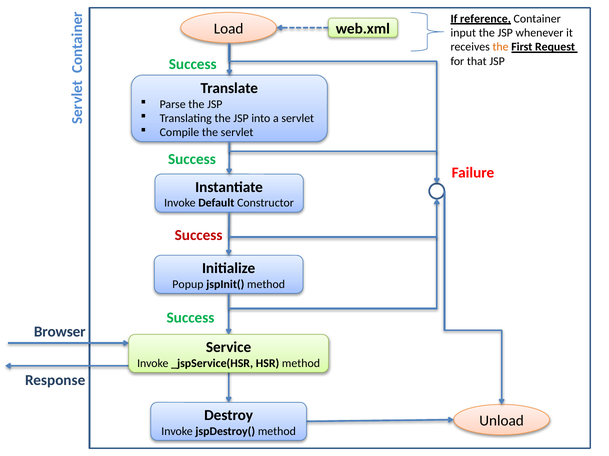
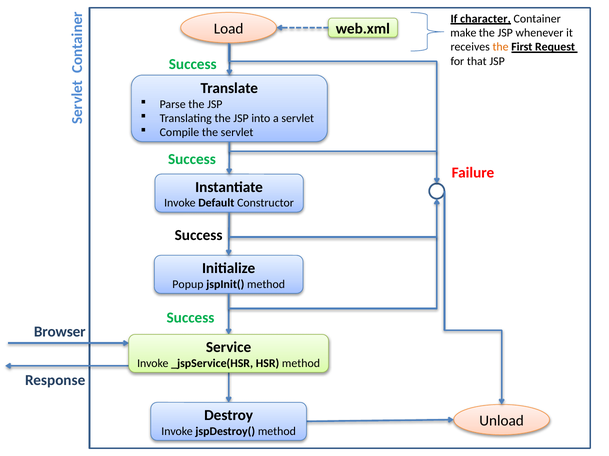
reference: reference -> character (485, 19)
input: input -> make (463, 33)
Success colour: red -> black (199, 236)
